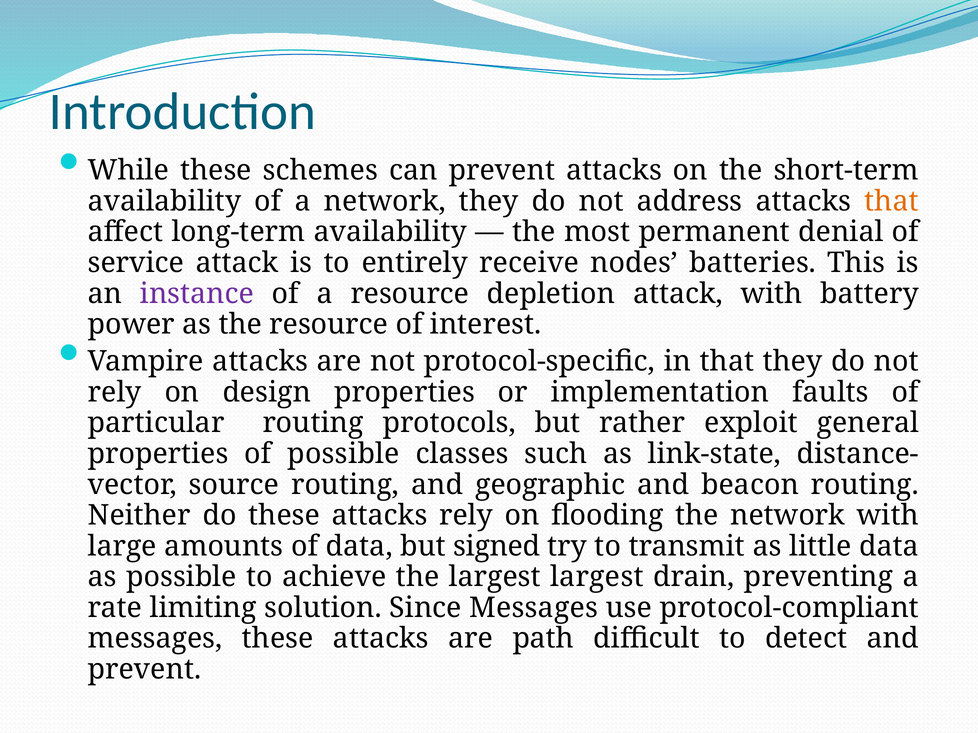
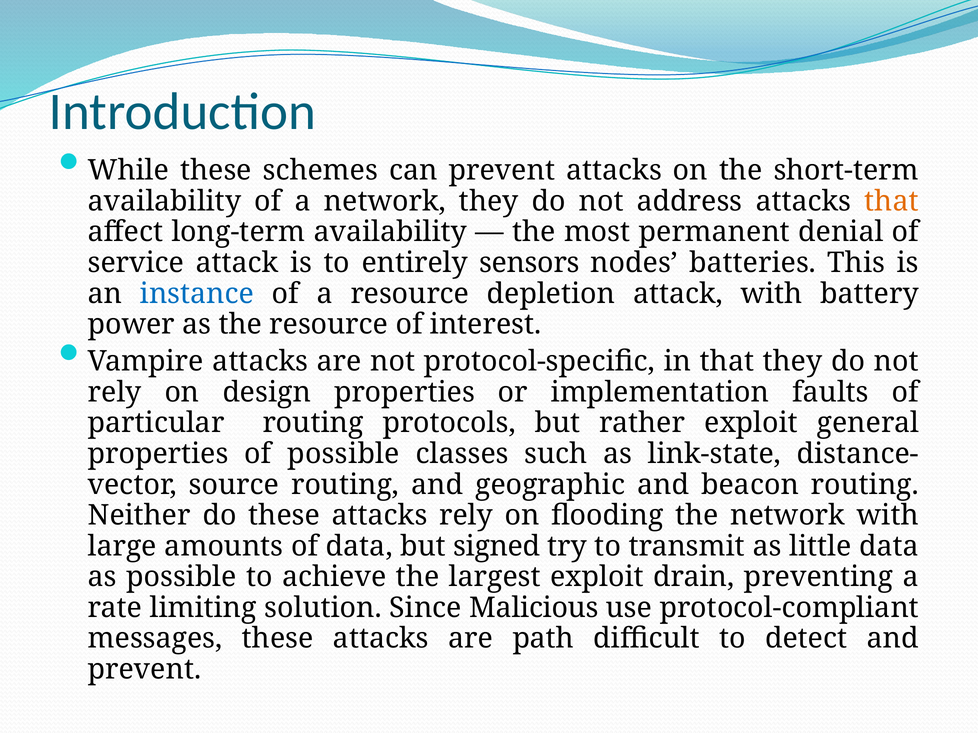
receive: receive -> sensors (529, 263)
instance colour: purple -> blue (197, 294)
largest largest: largest -> exploit (597, 577)
Since Messages: Messages -> Malicious (534, 608)
